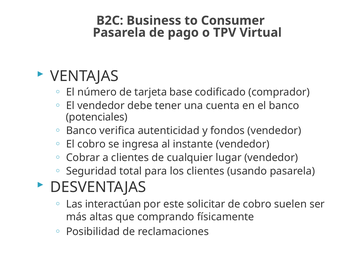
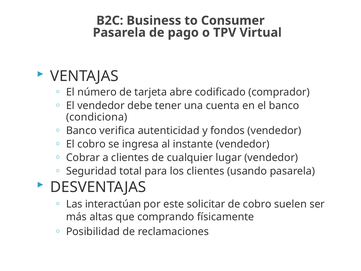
base: base -> abre (181, 92)
potenciales: potenciales -> condiciona (97, 117)
